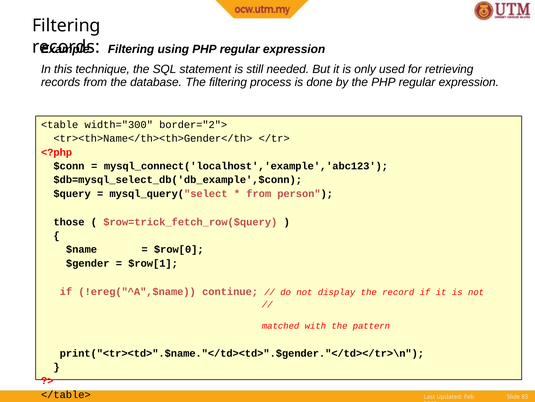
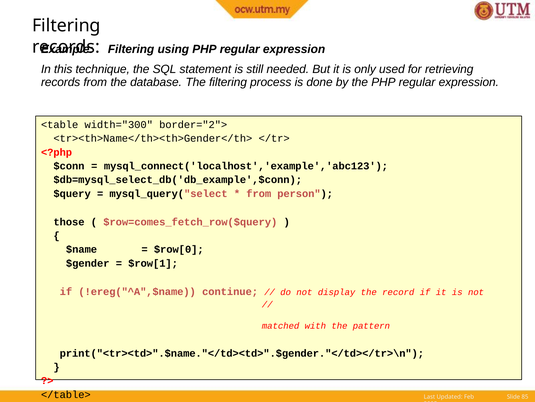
$row=trick_fetch_row($query: $row=trick_fetch_row($query -> $row=comes_fetch_row($query (190, 222)
